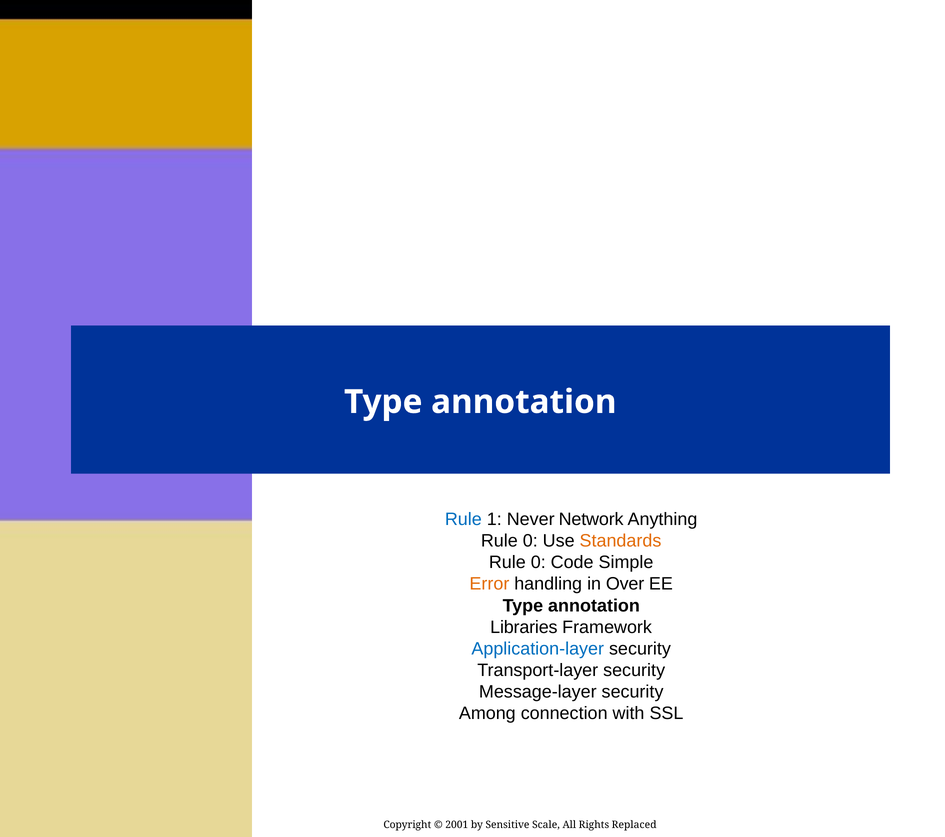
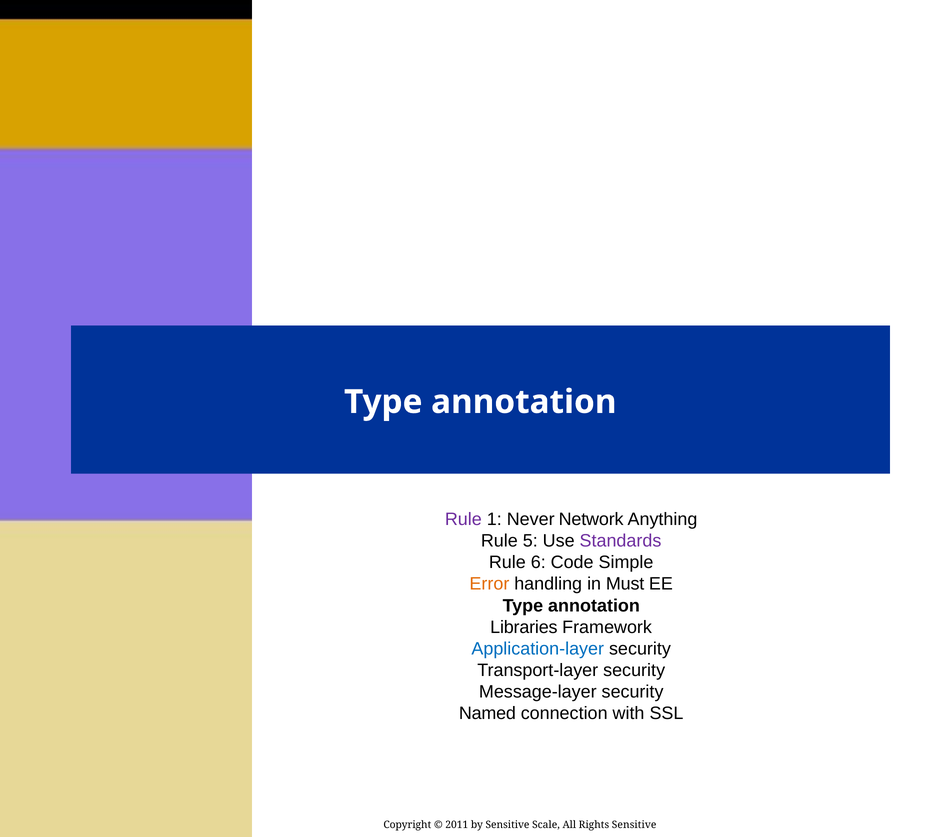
Rule colour: blue -> purple (463, 519)
0: 0 -> 5 (530, 541)
Standards colour: orange -> purple (620, 541)
0: 0 -> 6 (538, 562)
Over: Over -> Must (625, 584)
Among: Among -> Named (487, 713)
2001: 2001 -> 2011 (457, 825)
Rights Replaced: Replaced -> Sensitive (634, 825)
